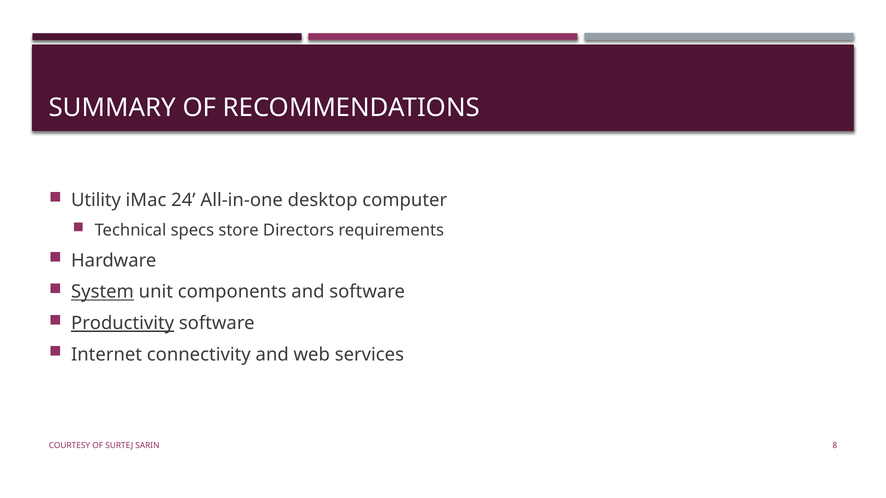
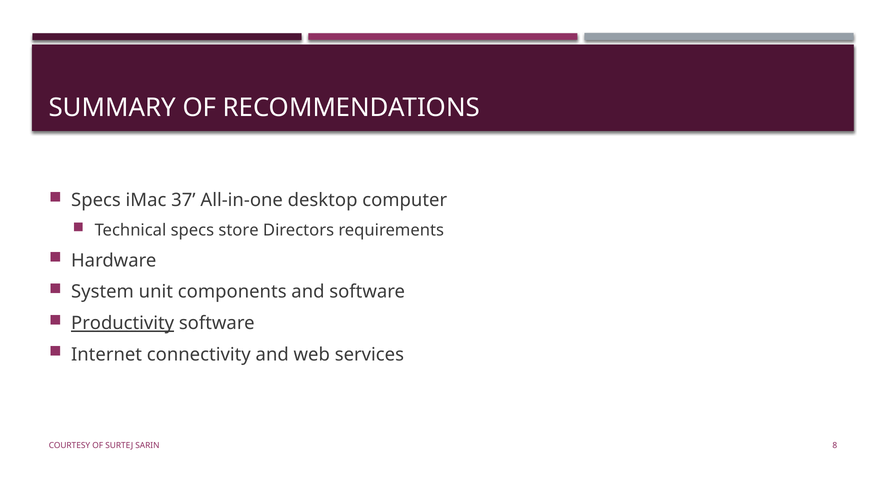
Utility: Utility -> Specs (96, 200)
24: 24 -> 37 (183, 200)
System underline: present -> none (102, 292)
